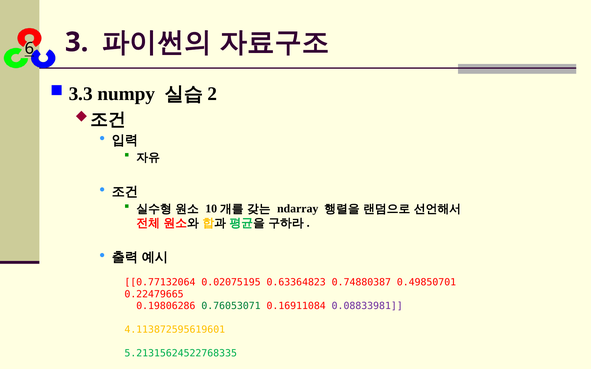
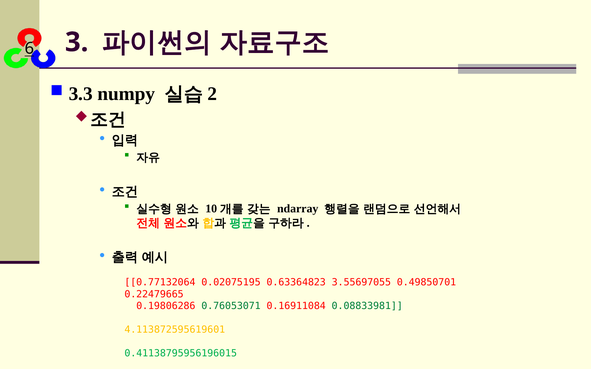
0.74880387: 0.74880387 -> 3.55697055 (361, 283)
0.08833981 colour: purple -> green (367, 306)
5.21315624522768335: 5.21315624522768335 -> 0.41138795956196015 (181, 354)
